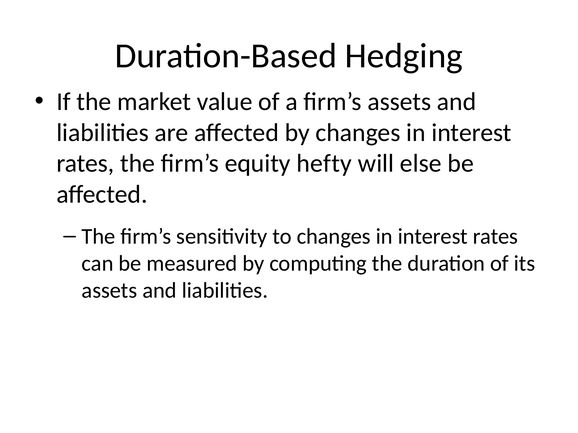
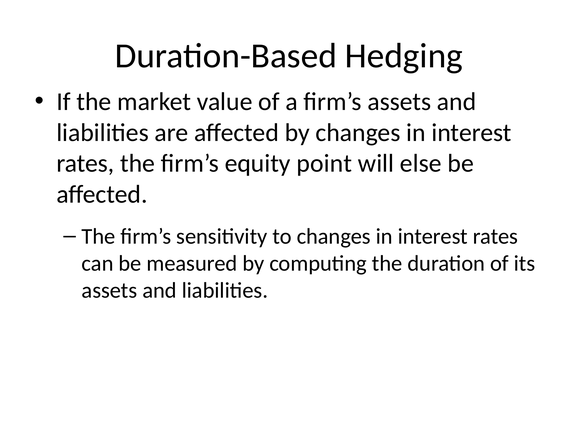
hefty: hefty -> point (324, 164)
